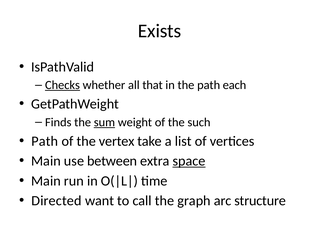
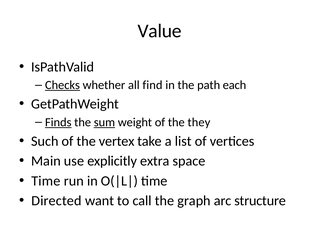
Exists: Exists -> Value (160, 31)
that: that -> find (152, 85)
Finds underline: none -> present (58, 122)
such: such -> they (199, 122)
Path: Path -> Such (45, 141)
between: between -> explicitly (112, 161)
space underline: present -> none (189, 161)
Main: Main -> Time (46, 181)
